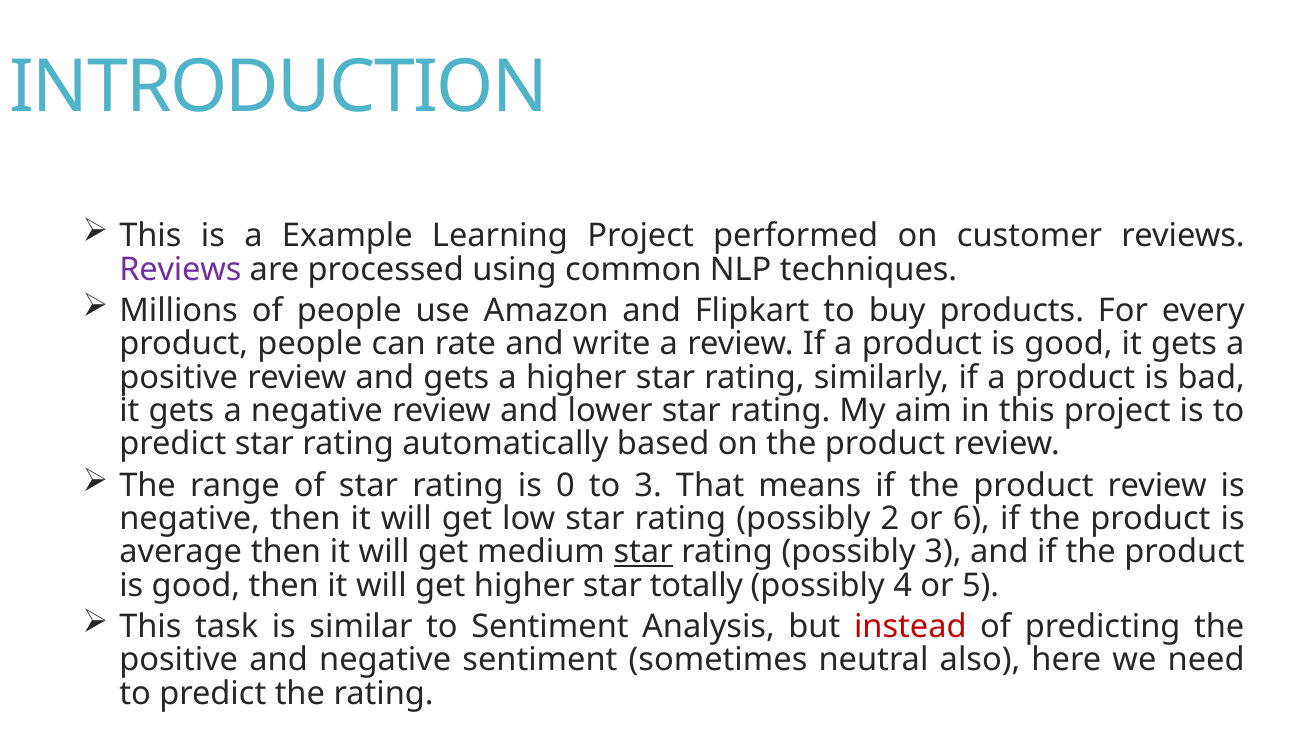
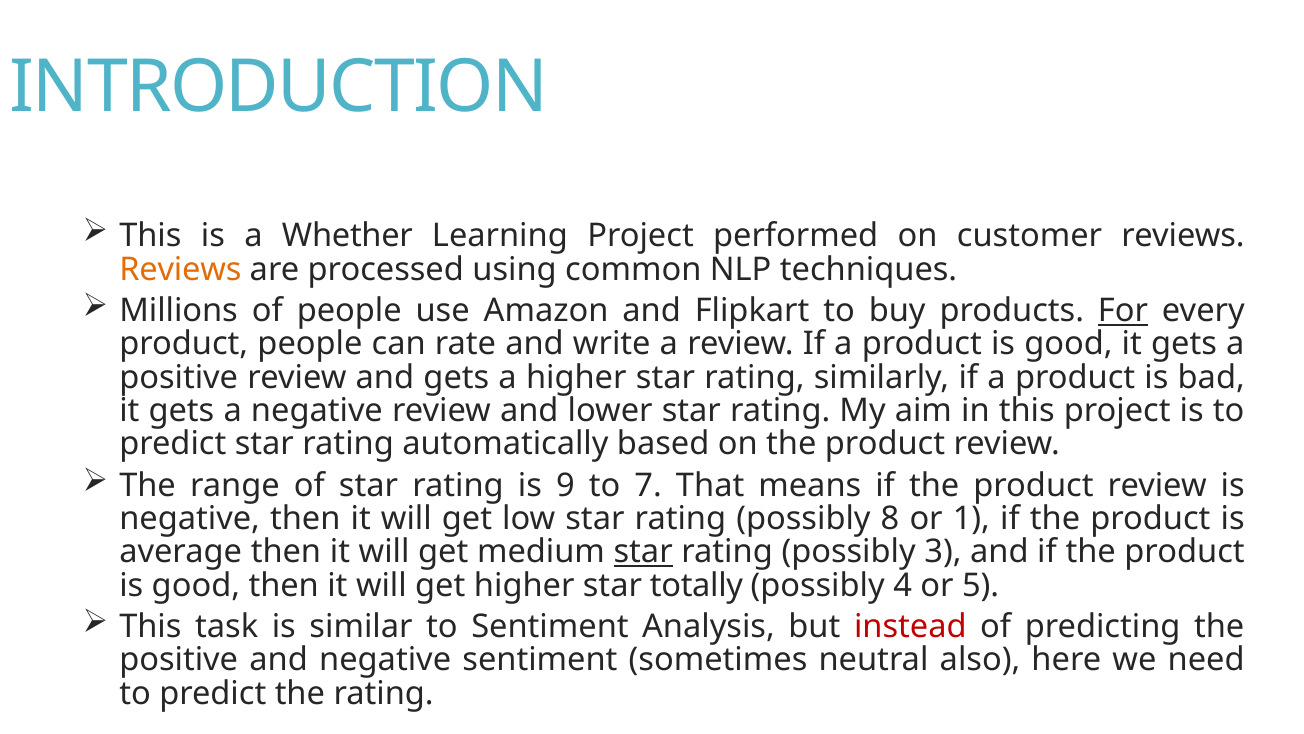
Example: Example -> Whether (347, 236)
Reviews colour: purple -> orange (180, 269)
For underline: none -> present (1123, 311)
0: 0 -> 9 (565, 485)
to 3: 3 -> 7 (648, 485)
2: 2 -> 8 (890, 518)
6: 6 -> 1 (971, 518)
